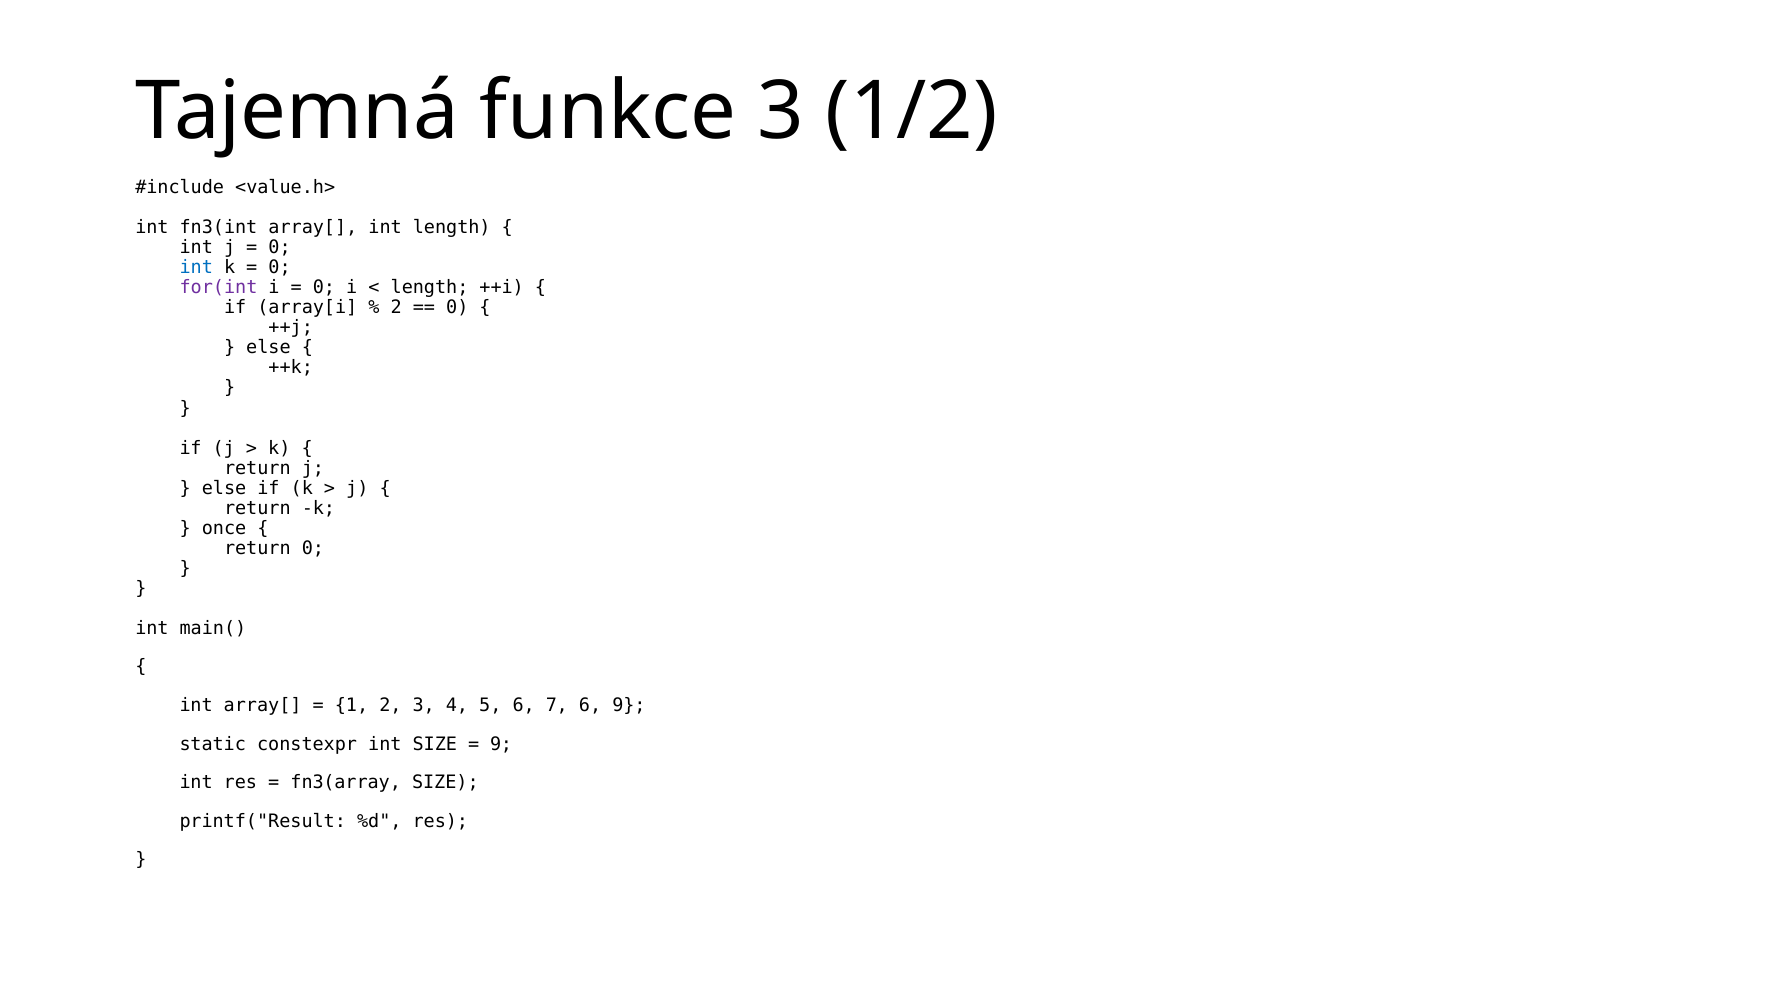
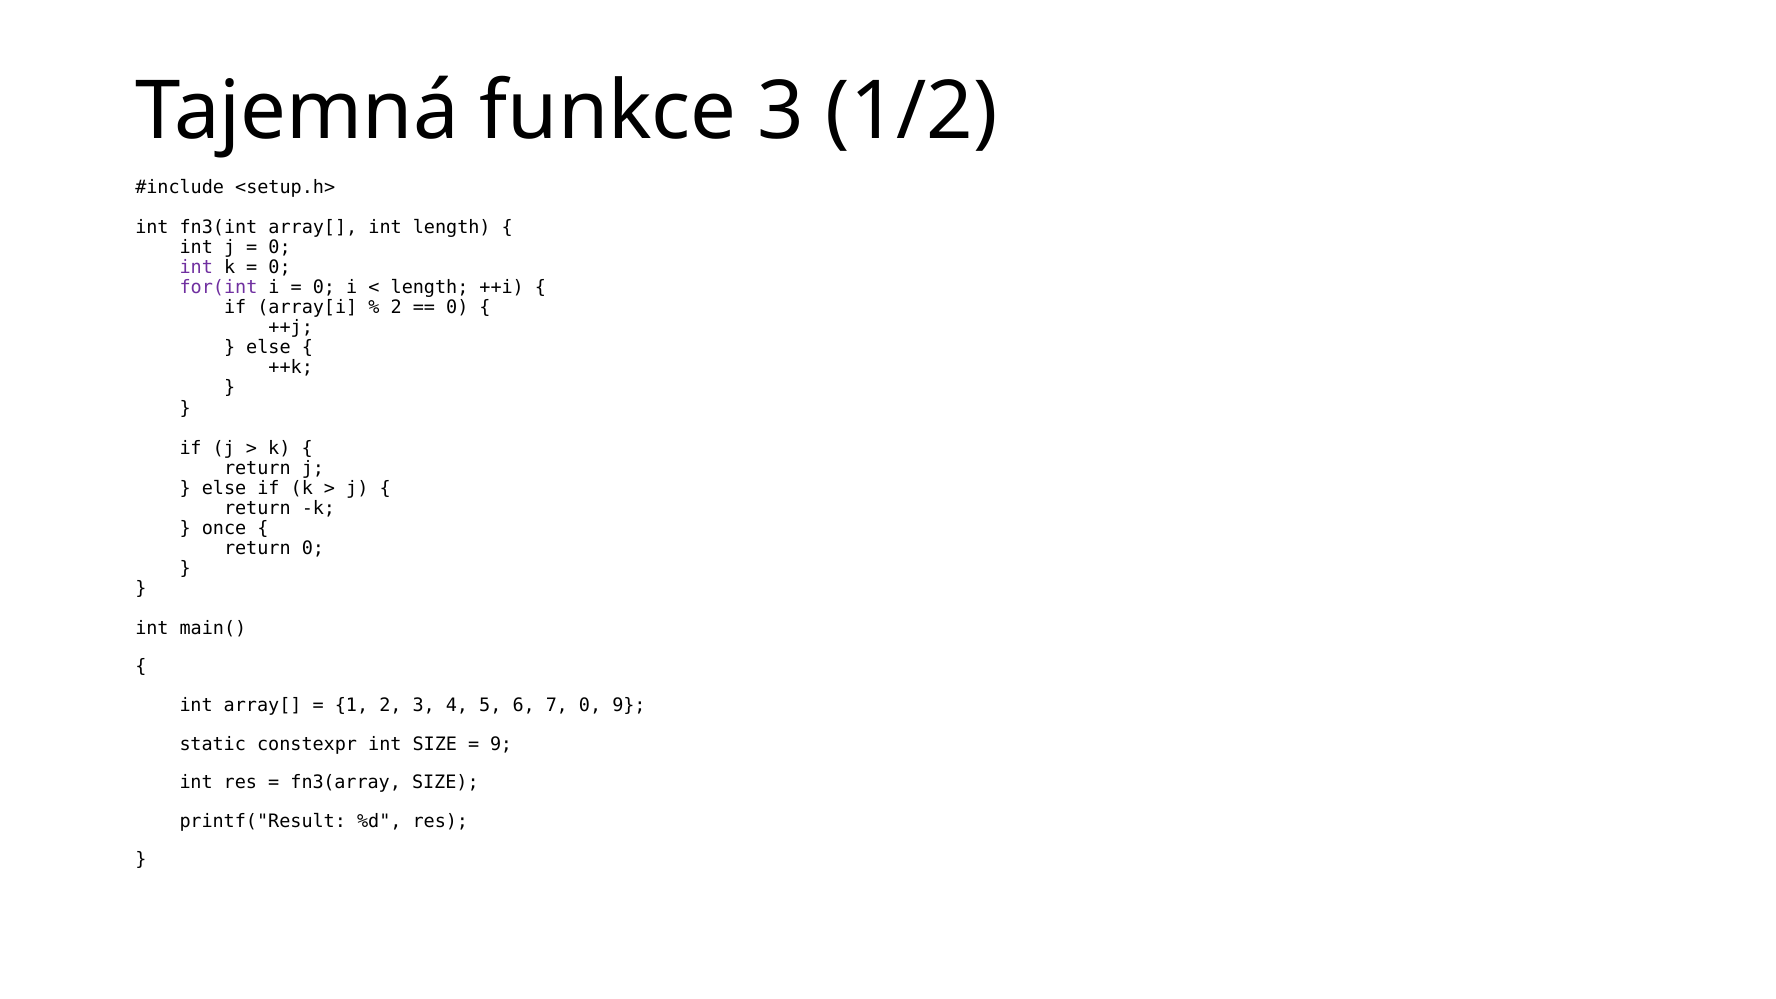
<value.h>: <value.h> -> <setup.h> (285, 188)
int colour: blue -> purple (196, 268)
7 6: 6 -> 0 (590, 705)
